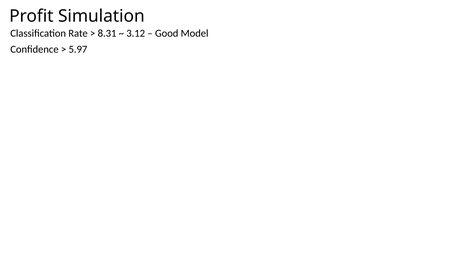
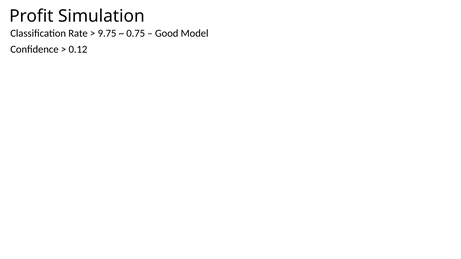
8.31: 8.31 -> 9.75 (107, 33)
3.12: 3.12 -> 0.75 (136, 33)
5.97: 5.97 -> 0.12 (78, 50)
